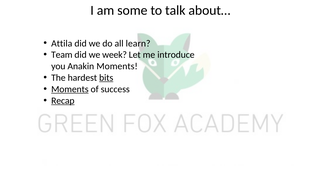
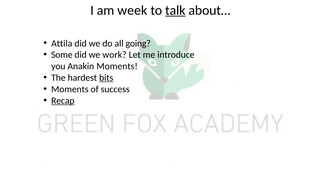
some: some -> week (132, 10)
talk underline: none -> present (175, 10)
learn: learn -> going (138, 43)
Team: Team -> Some (62, 55)
week: week -> work (114, 55)
Moments underline: present -> none (70, 89)
